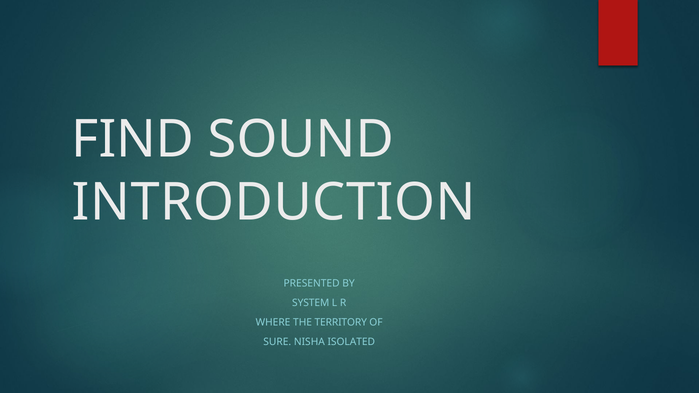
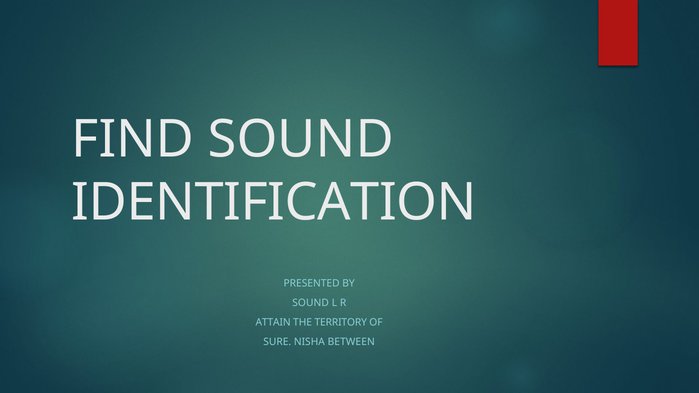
INTRODUCTION: INTRODUCTION -> IDENTIFICATION (274, 203)
SYSTEM: SYSTEM -> SOUND (311, 303)
WHERE: WHERE -> ATTAIN (273, 322)
ISOLATED: ISOLATED -> BETWEEN (351, 342)
